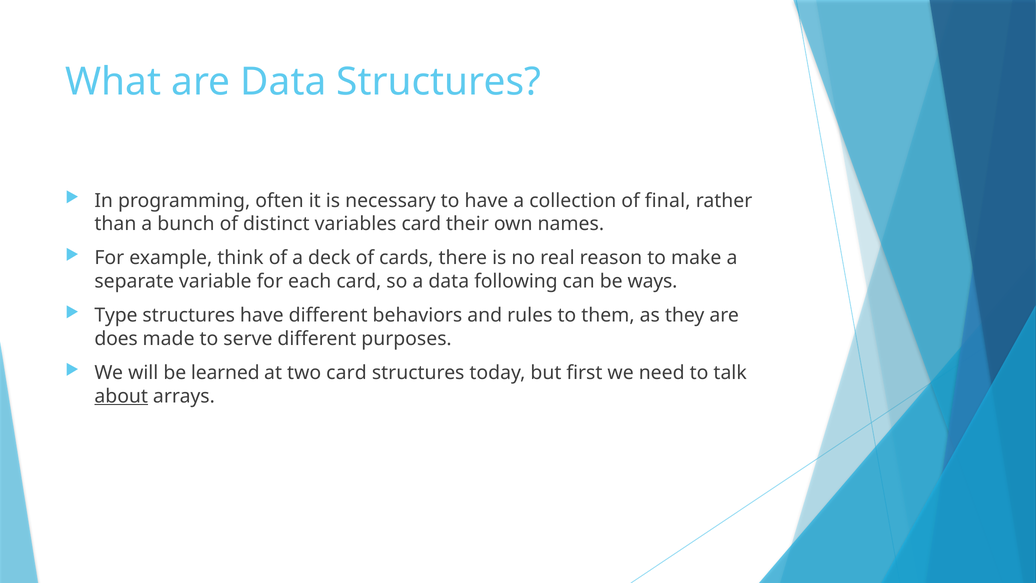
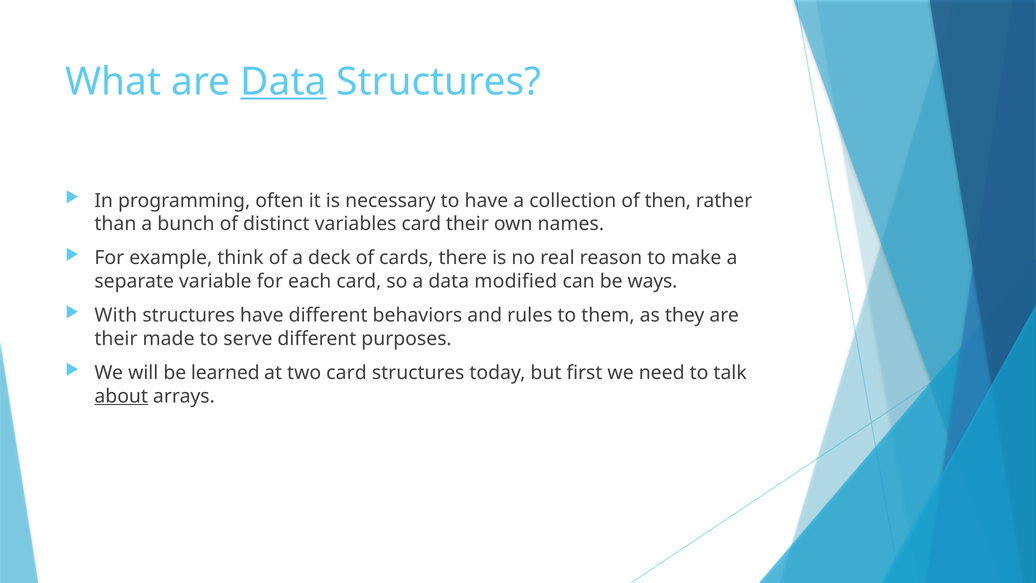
Data underline: none -> present (283, 82)
final: final -> then (668, 201)
following: following -> modified (516, 281)
Type: Type -> With (116, 315)
does: does -> their (116, 339)
